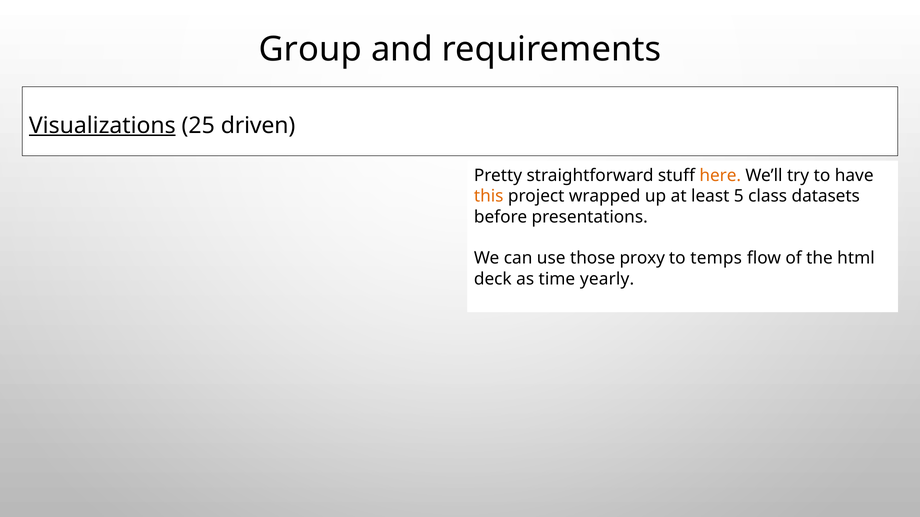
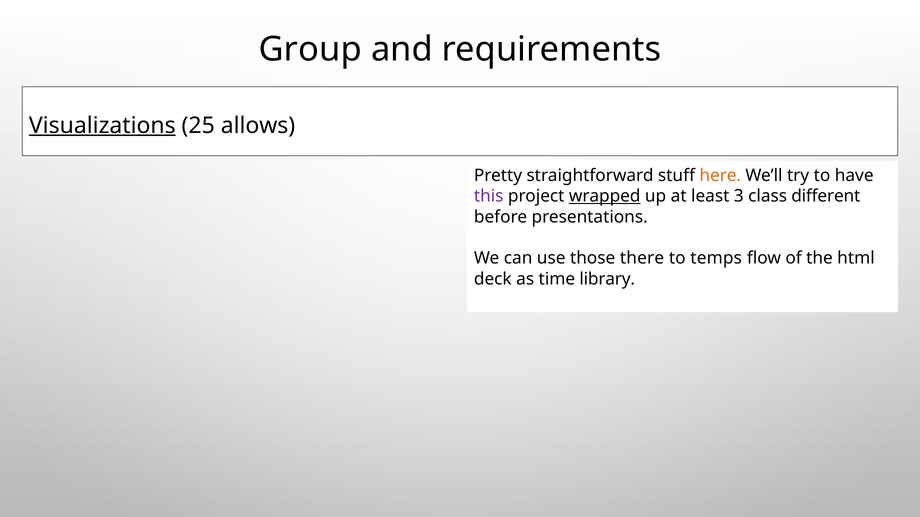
driven: driven -> allows (258, 126)
this colour: orange -> purple (489, 196)
wrapped underline: none -> present (605, 196)
5: 5 -> 3 (739, 196)
datasets: datasets -> different (826, 196)
proxy: proxy -> there (642, 259)
yearly: yearly -> library (607, 279)
